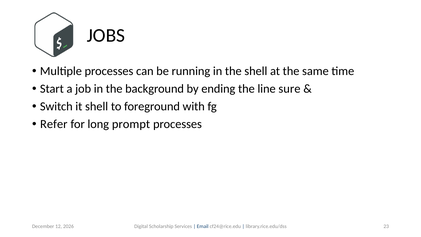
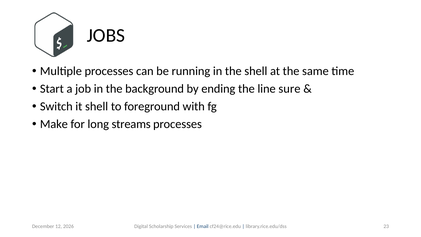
Refer: Refer -> Make (54, 124)
prompt: prompt -> streams (131, 124)
